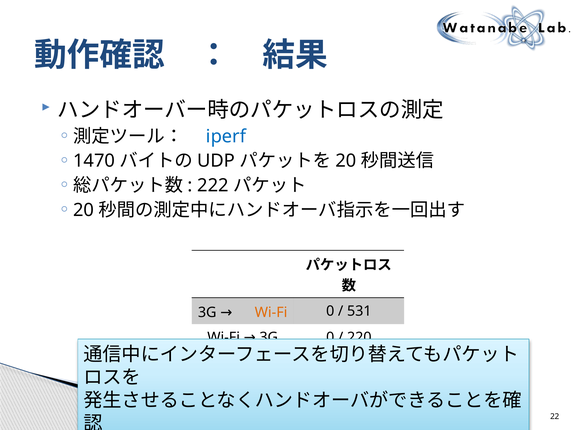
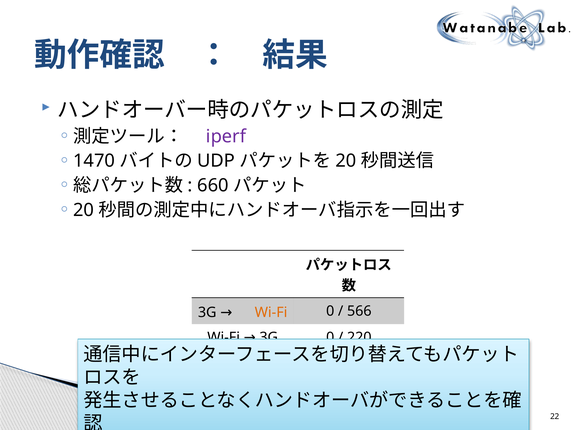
iperf colour: blue -> purple (226, 136)
222: 222 -> 660 (213, 185)
531: 531 -> 566 (359, 311)
